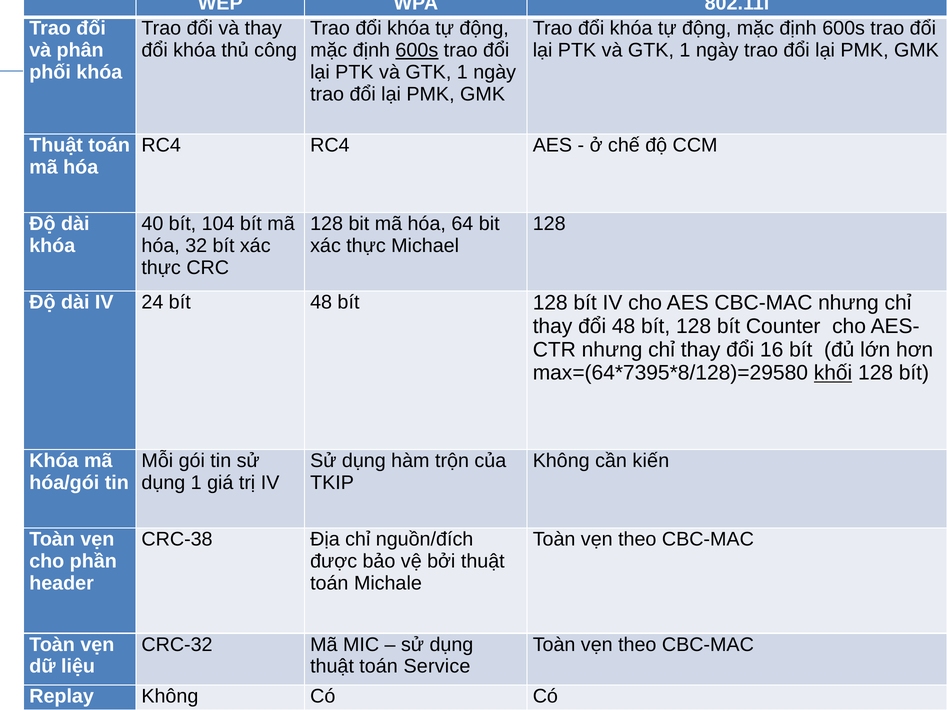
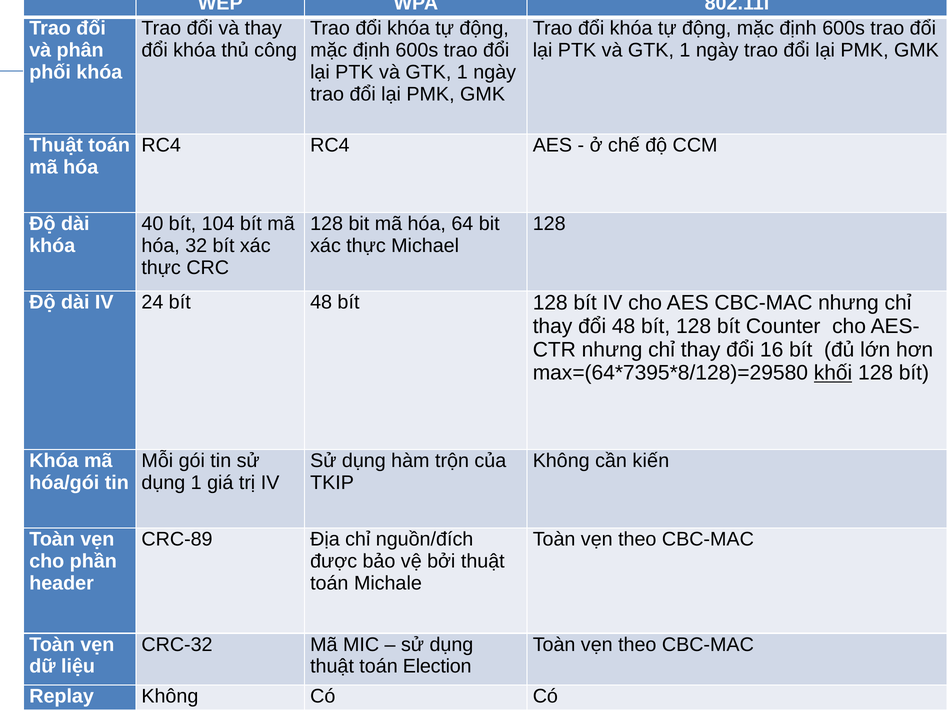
600s underline: present -> none (417, 50)
CRC-38: CRC-38 -> CRC-89 (177, 540)
Service: Service -> Election (437, 667)
